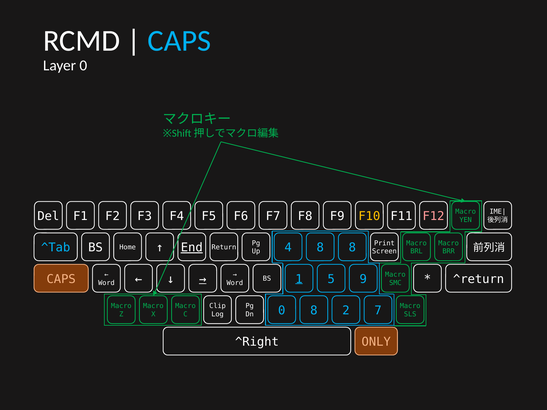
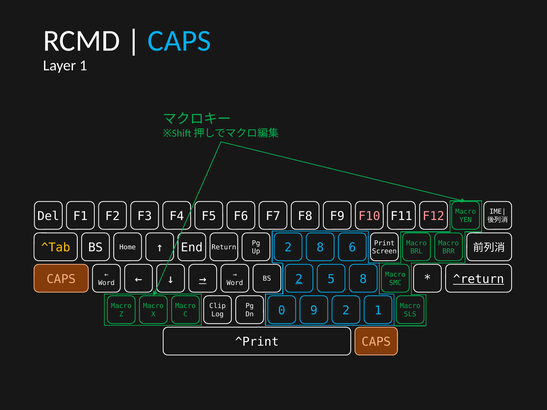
Layer 0: 0 -> 1 (83, 66)
F10 colour: yellow -> pink (369, 216)
^Tab colour: light blue -> yellow (56, 248)
End underline: present -> none (192, 248)
Return 4: 4 -> 2 (288, 248)
8 8: 8 -> 6 (352, 248)
^return underline: none -> present (479, 279)
Word 1: 1 -> 2 (299, 279)
5 9: 9 -> 8 (363, 279)
0 8: 8 -> 9 (314, 311)
2 7: 7 -> 1 (378, 311)
^Right: ^Right -> ^Print (257, 342)
ONLY: ONLY -> CAPS (376, 342)
